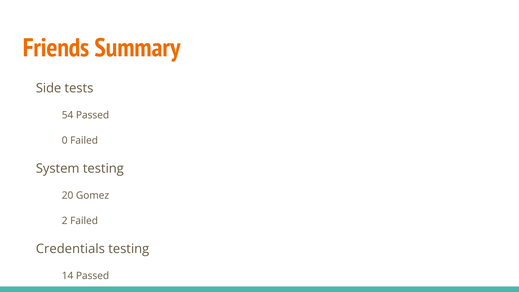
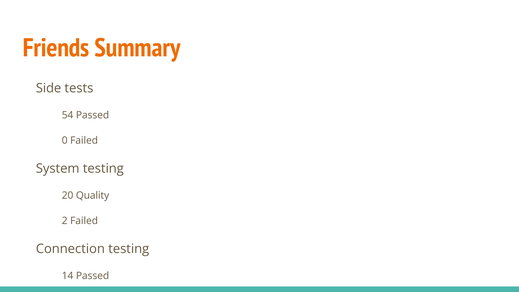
Gomez: Gomez -> Quality (93, 195)
Credentials: Credentials -> Connection (70, 249)
